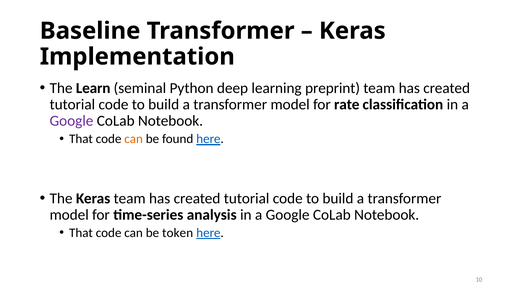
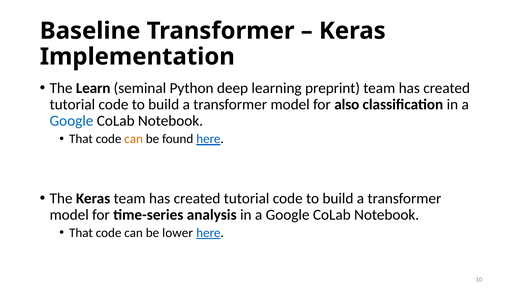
rate: rate -> also (347, 105)
Google colour: purple -> blue (71, 121)
token: token -> lower (178, 233)
